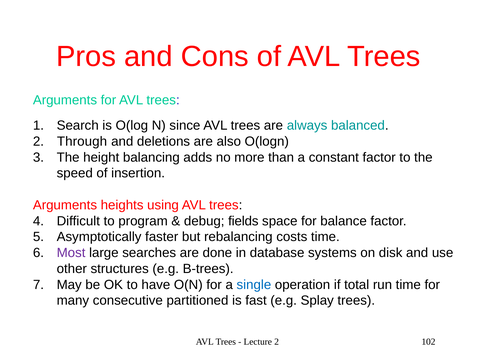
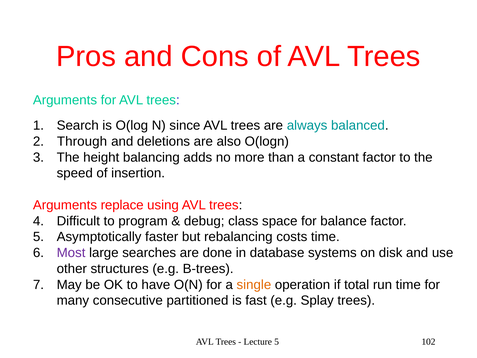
heights: heights -> replace (122, 205)
fields: fields -> class (243, 221)
single colour: blue -> orange (254, 284)
Lecture 2: 2 -> 5 (277, 342)
